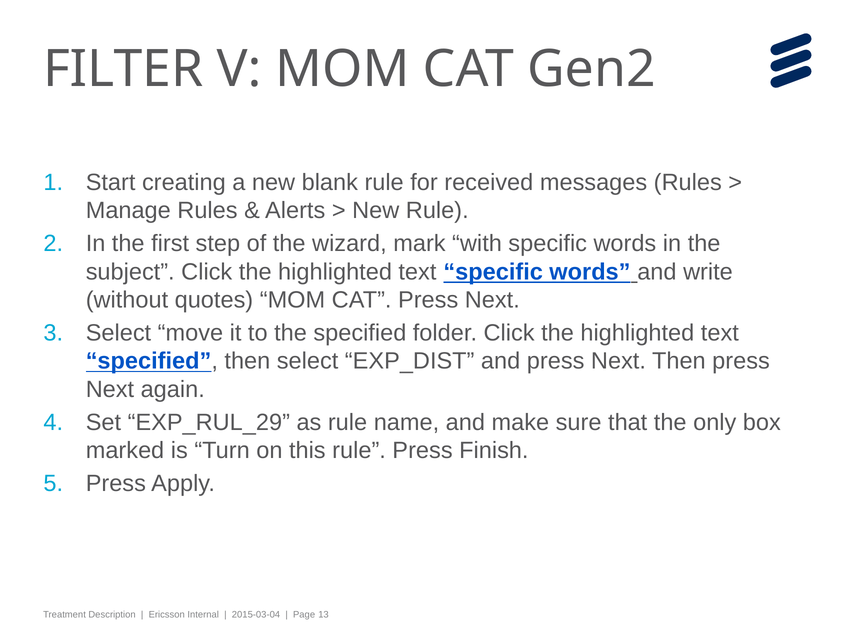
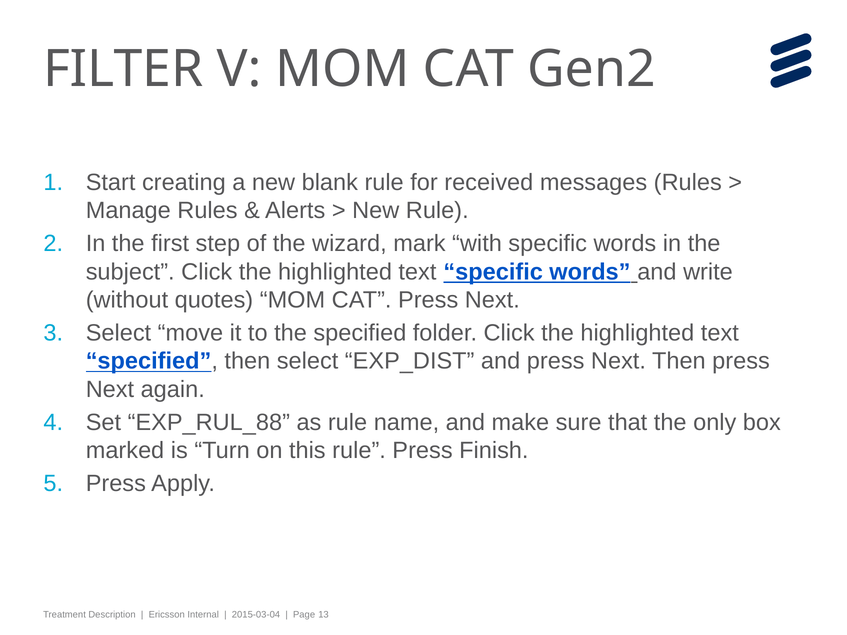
EXP_RUL_29: EXP_RUL_29 -> EXP_RUL_88 (209, 423)
